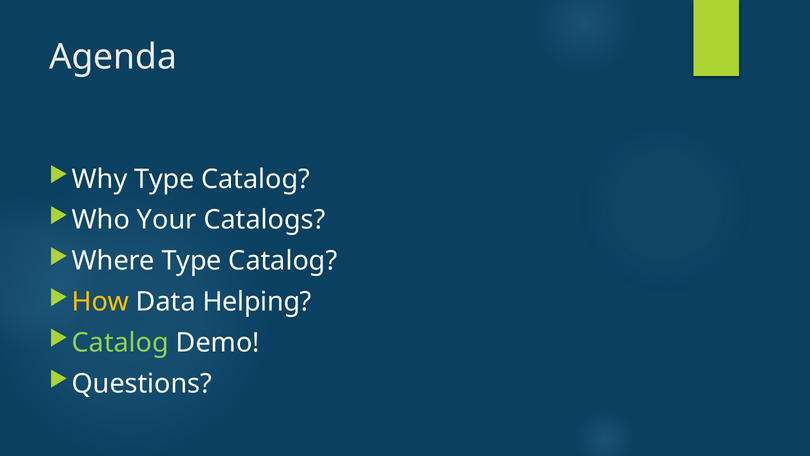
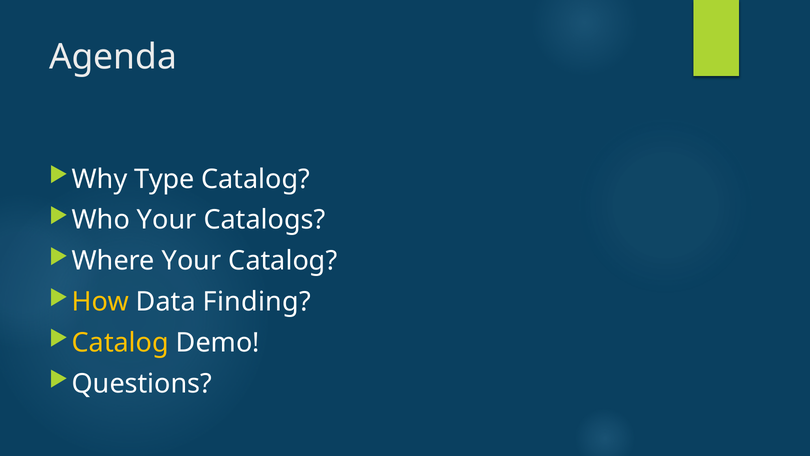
Where Type: Type -> Your (192, 261)
Helping: Helping -> Finding (257, 302)
Catalog colour: light green -> yellow (120, 342)
